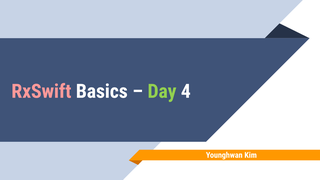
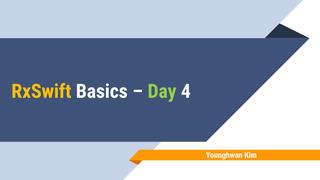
RxSwift colour: pink -> yellow (41, 91)
